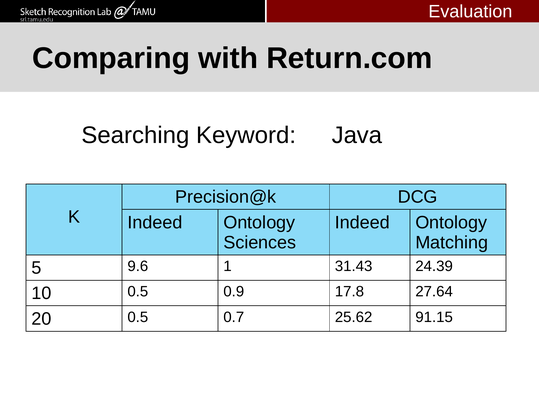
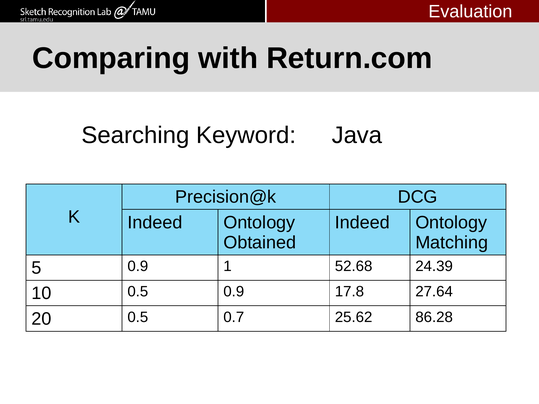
Sciences: Sciences -> Obtained (260, 243)
5 9.6: 9.6 -> 0.9 (138, 266)
31.43: 31.43 -> 52.68 (354, 266)
91.15: 91.15 -> 86.28 (434, 317)
